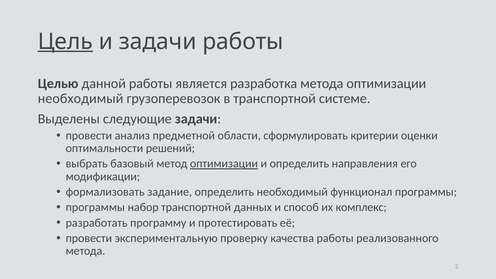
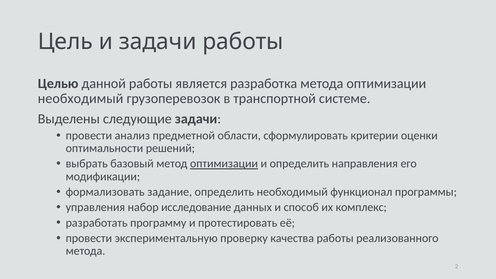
Цель underline: present -> none (65, 42)
программы: программы -> управления (95, 207)
набор транспортной: транспортной -> исследование (196, 207)
